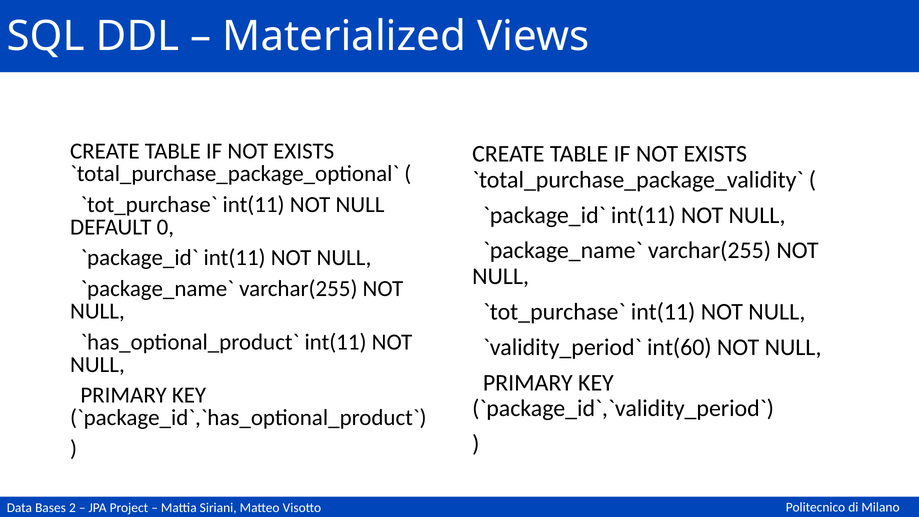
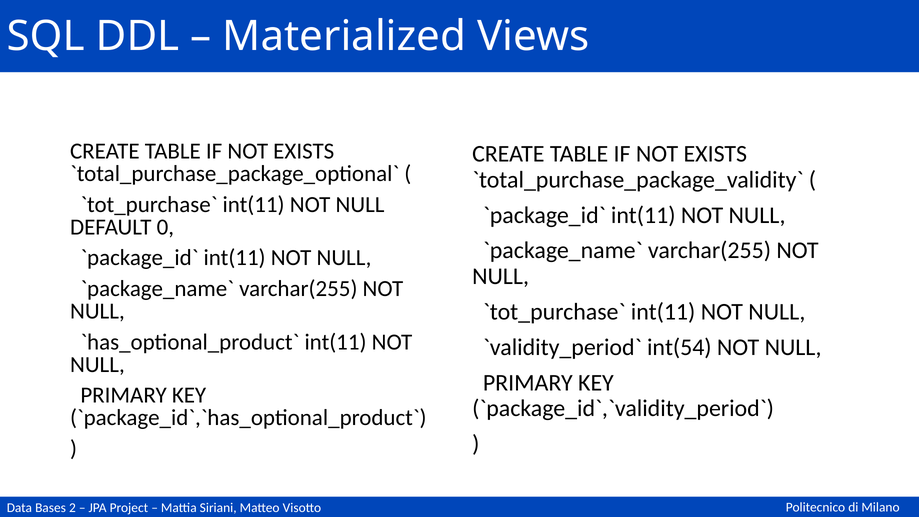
int(60: int(60 -> int(54 (679, 347)
